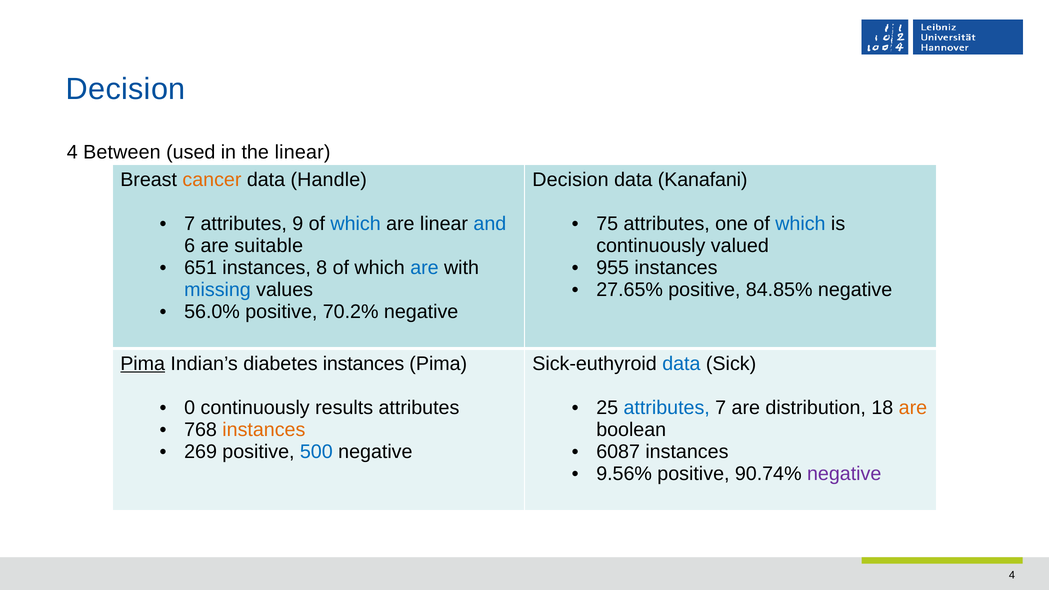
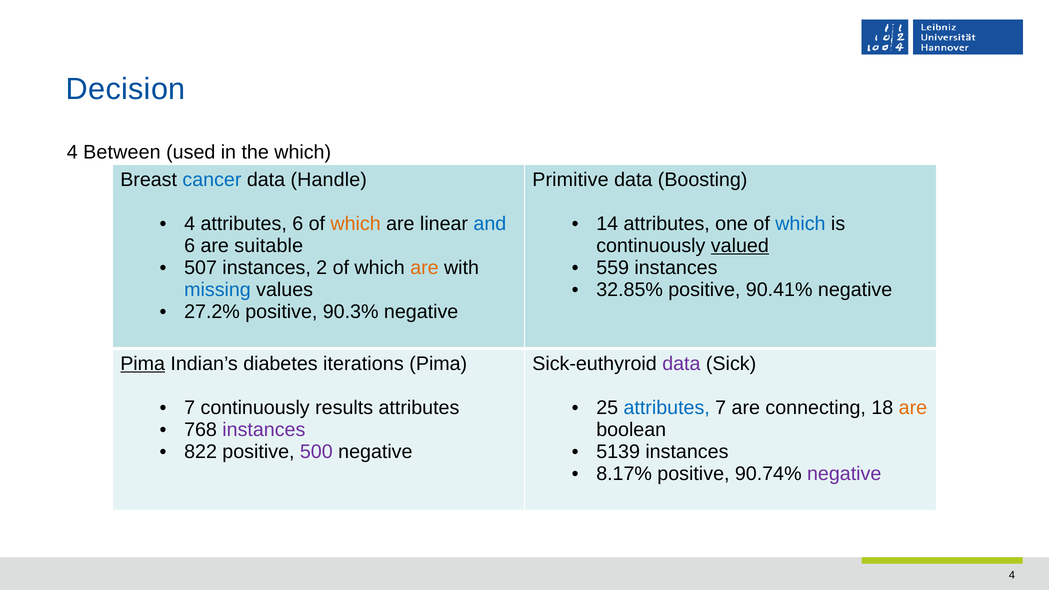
the linear: linear -> which (303, 152)
cancer colour: orange -> blue (212, 180)
Decision: Decision -> Primitive (570, 180)
Kanafani: Kanafani -> Boosting (703, 180)
7: 7 -> 4 (190, 224)
attributes 9: 9 -> 6 (298, 224)
which colour: blue -> orange (356, 224)
75: 75 -> 14 (607, 224)
valued underline: none -> present (740, 246)
651: 651 -> 507 (201, 268)
8: 8 -> 2 (322, 268)
are colour: blue -> orange (424, 268)
955: 955 -> 559 (613, 268)
27.65%: 27.65% -> 32.85% (630, 290)
84.85%: 84.85% -> 90.41% (779, 290)
56.0%: 56.0% -> 27.2% (212, 312)
70.2%: 70.2% -> 90.3% (351, 312)
diabetes instances: instances -> iterations (363, 364)
data colour: blue -> purple (681, 364)
0: 0 -> 7 (190, 408)
distribution: distribution -> connecting (816, 408)
instances colour: orange -> purple (264, 430)
269: 269 -> 822 (201, 452)
500 colour: blue -> purple (316, 452)
6087: 6087 -> 5139 (618, 452)
9.56%: 9.56% -> 8.17% (624, 474)
